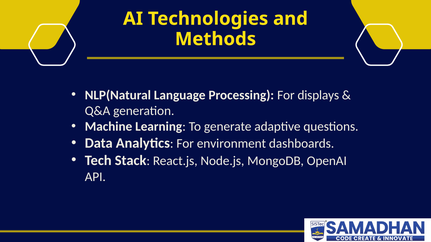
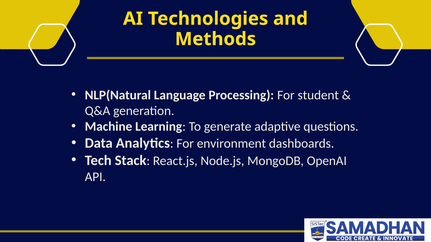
displays: displays -> student (318, 95)
